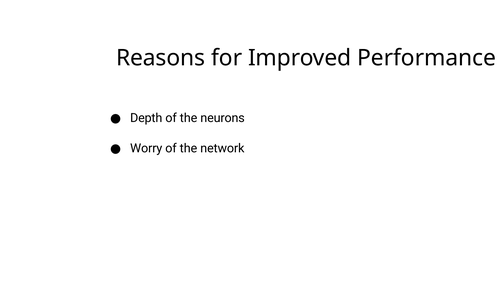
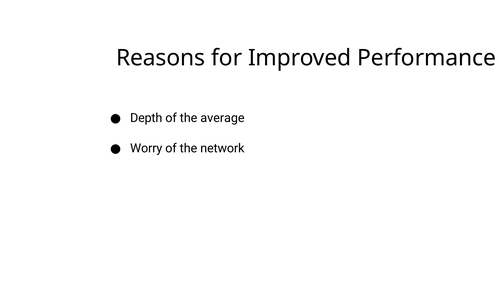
neurons: neurons -> average (222, 118)
